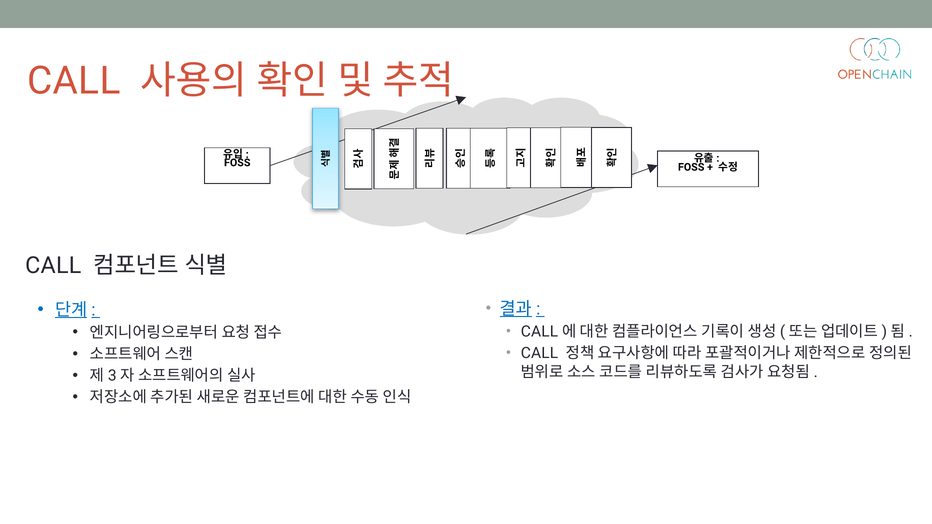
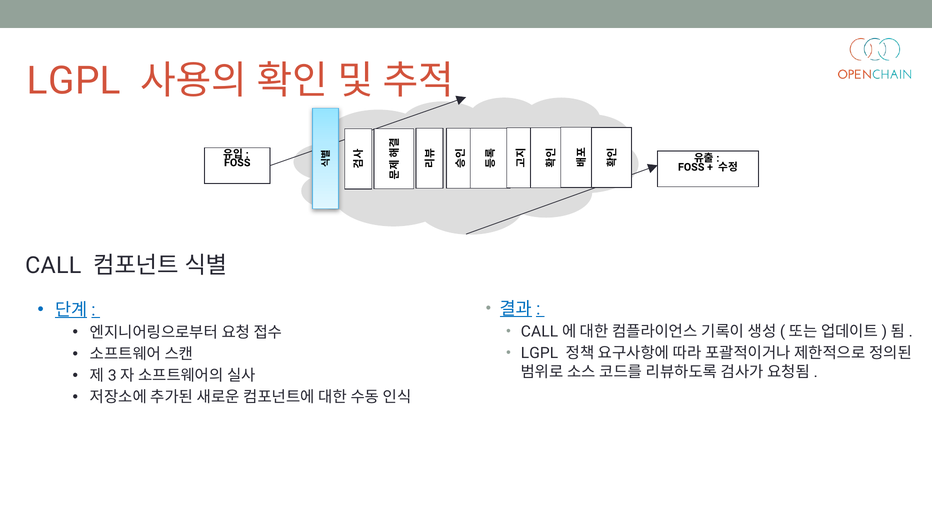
CALL: CALL -> LGPL (74, 81)
CALL: CALL -> LGPL (539, 354)
